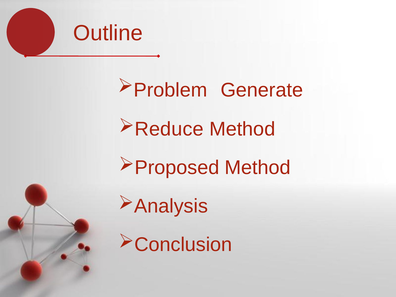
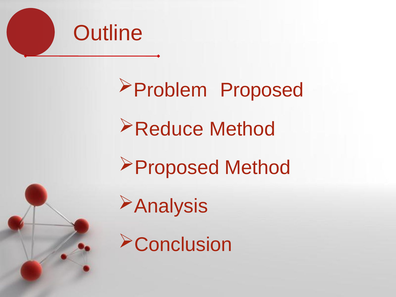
Problem Generate: Generate -> Proposed (262, 90)
